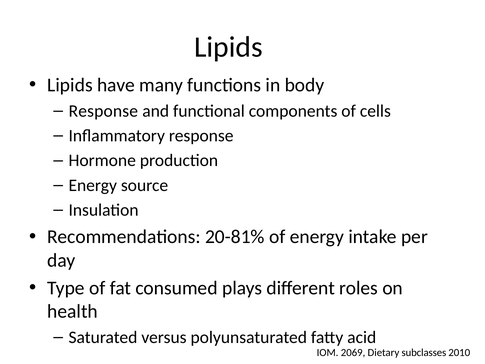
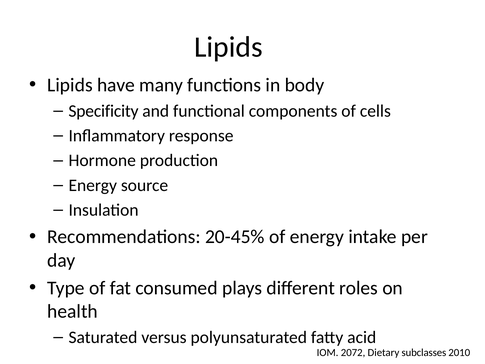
Response: Response -> Specificity (103, 111)
20-81%: 20-81% -> 20-45% (235, 237)
2069: 2069 -> 2072 (353, 352)
